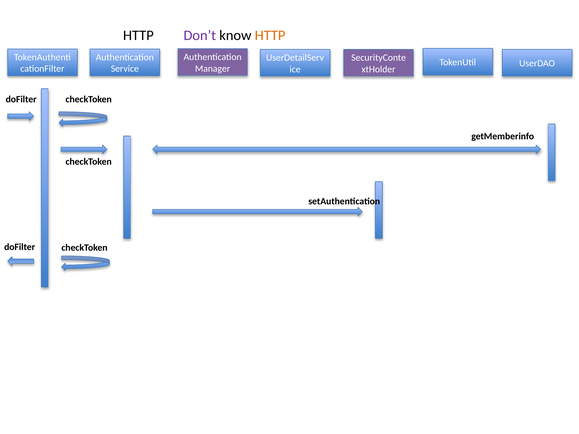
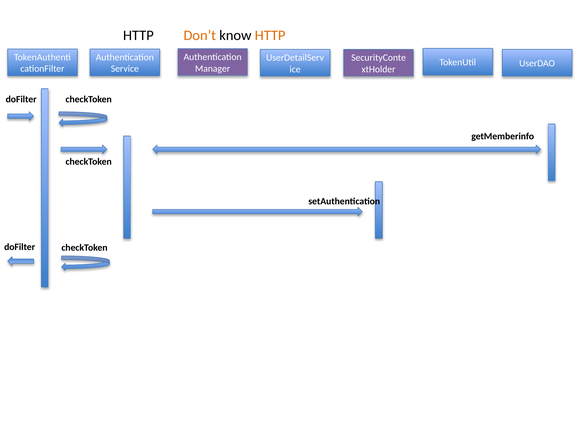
Don’t colour: purple -> orange (200, 36)
